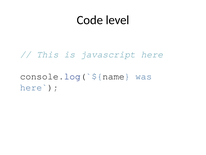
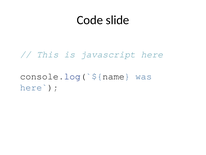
level: level -> slide (118, 20)
